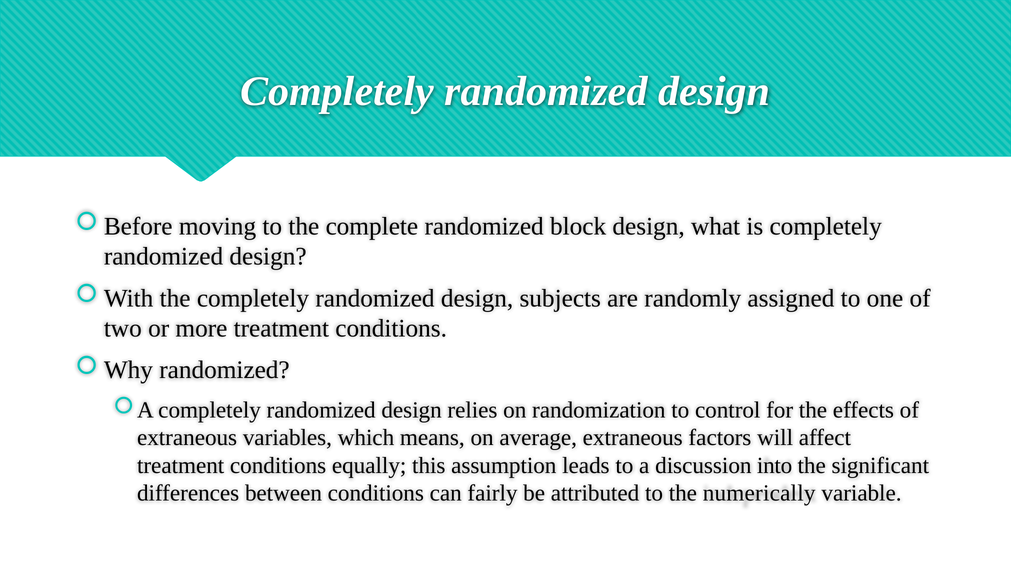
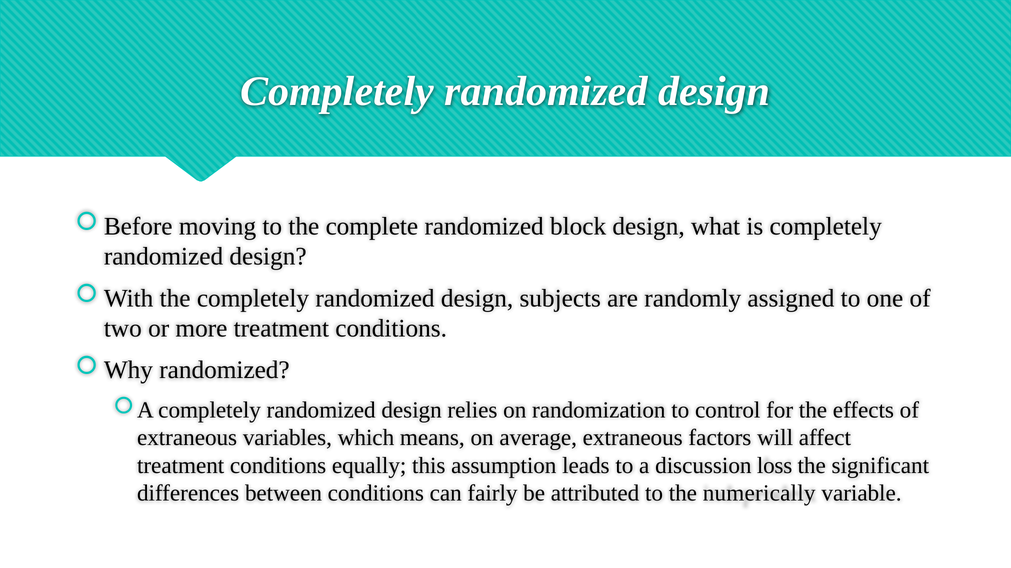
into: into -> loss (775, 466)
